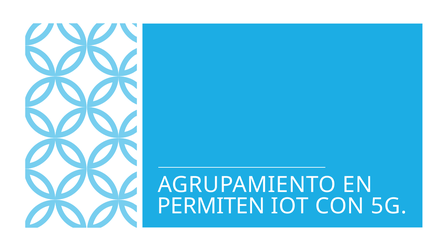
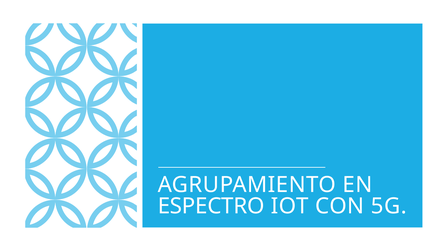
PERMITEN: PERMITEN -> ESPECTRO (211, 206)
